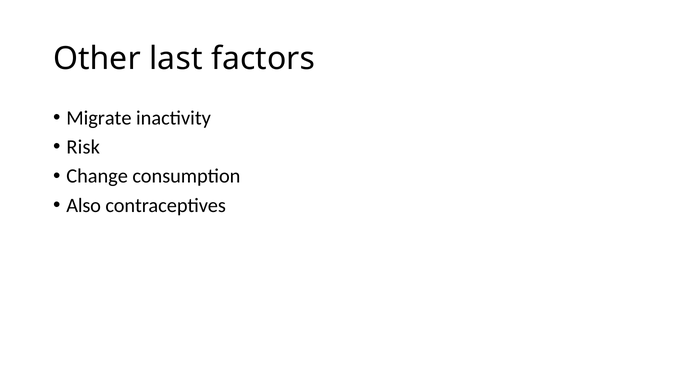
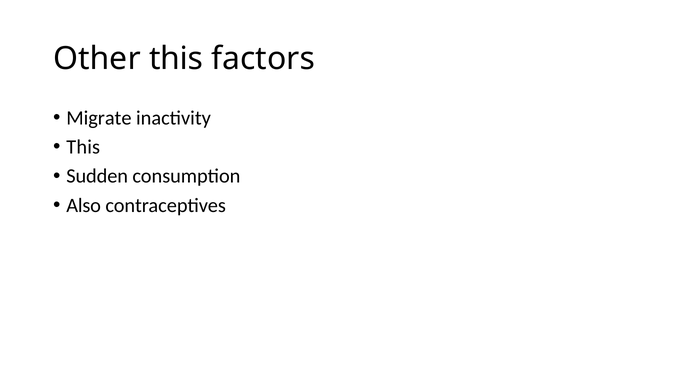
Other last: last -> this (176, 59)
Risk: Risk -> This (83, 147)
Change: Change -> Sudden (97, 177)
